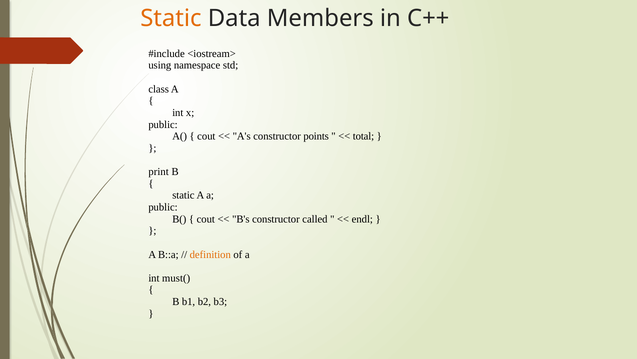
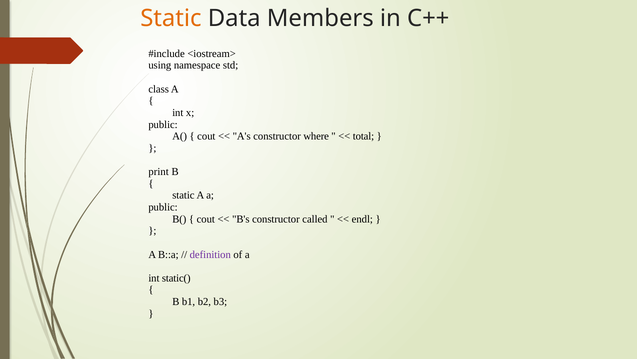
points: points -> where (316, 136)
definition colour: orange -> purple (210, 254)
must(: must( -> static( (176, 278)
